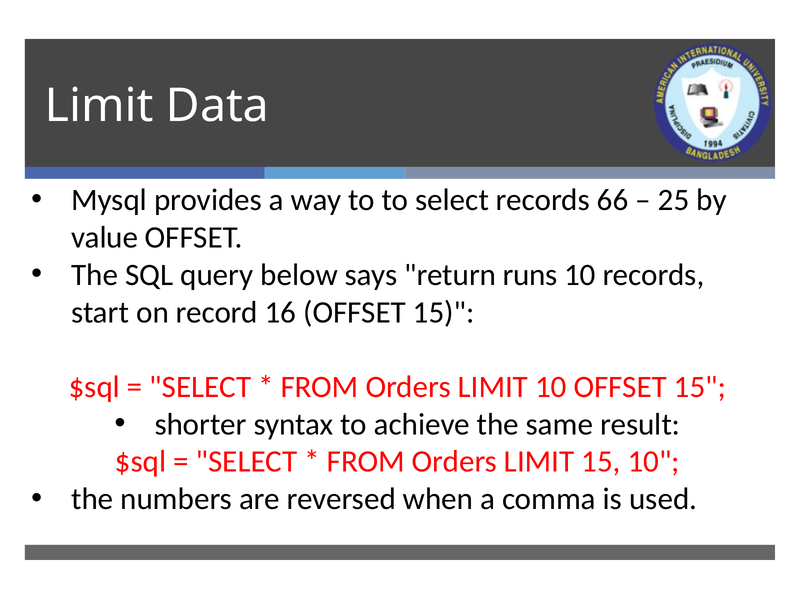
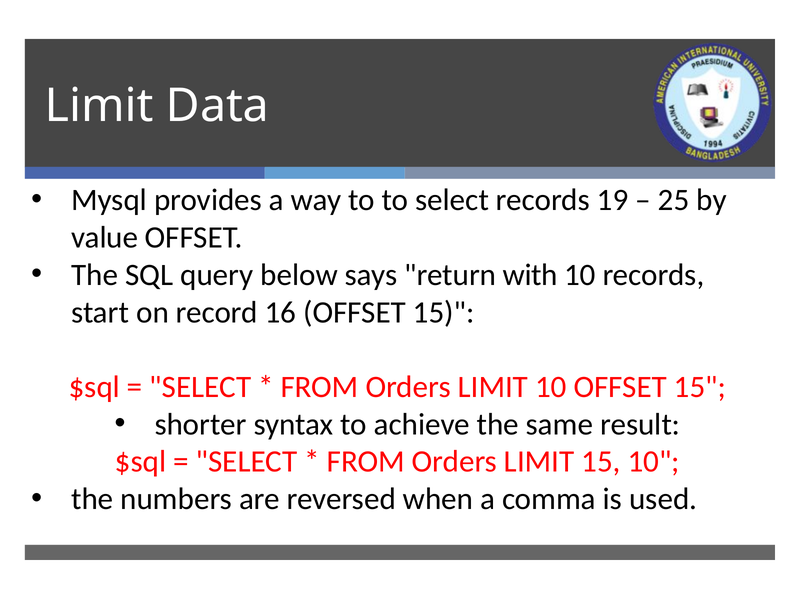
66: 66 -> 19 (613, 200)
runs: runs -> with (530, 275)
